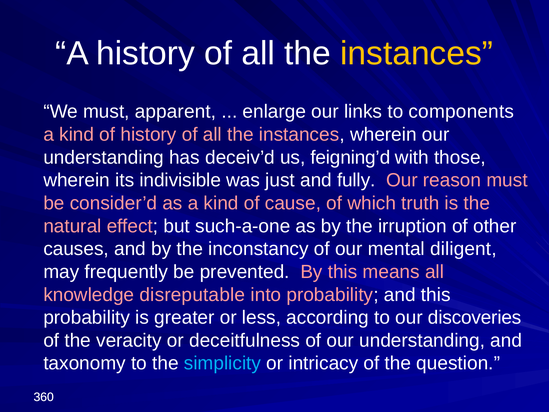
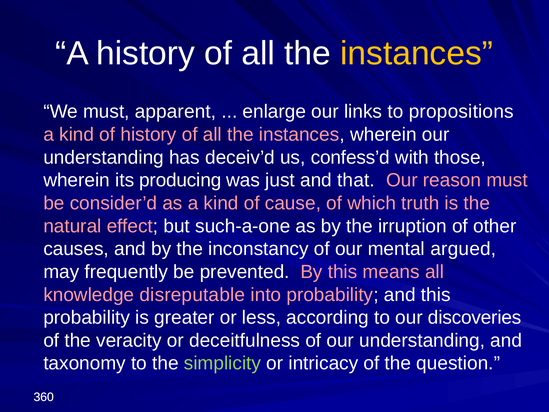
components: components -> propositions (461, 112)
feigning’d: feigning’d -> confess’d (350, 157)
indivisible: indivisible -> producing (180, 180)
fully: fully -> that (356, 180)
diligent: diligent -> argued (463, 249)
simplicity colour: light blue -> light green (222, 363)
